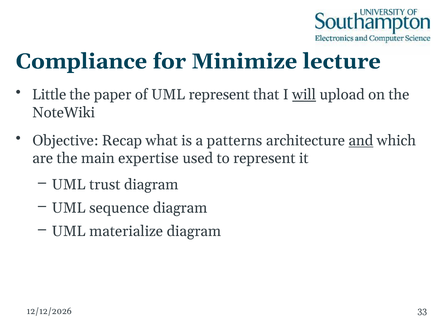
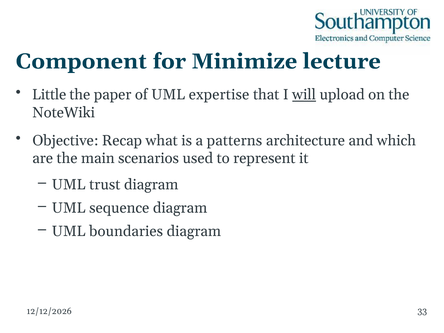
Compliance: Compliance -> Component (81, 61)
UML represent: represent -> expertise (219, 95)
and underline: present -> none (361, 141)
expertise: expertise -> scenarios (149, 158)
materialize: materialize -> boundaries (126, 231)
